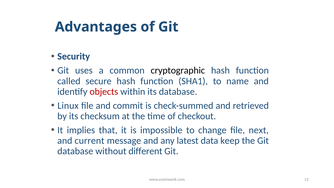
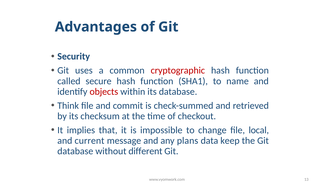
cryptographic colour: black -> red (178, 70)
Linux: Linux -> Think (68, 106)
next: next -> local (259, 130)
latest: latest -> plans (188, 141)
